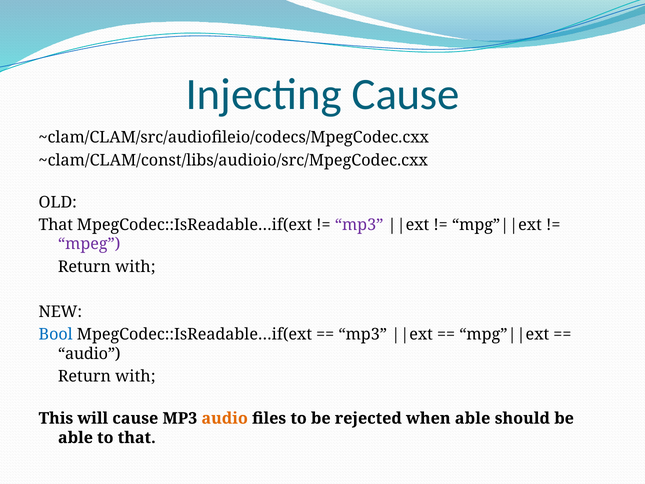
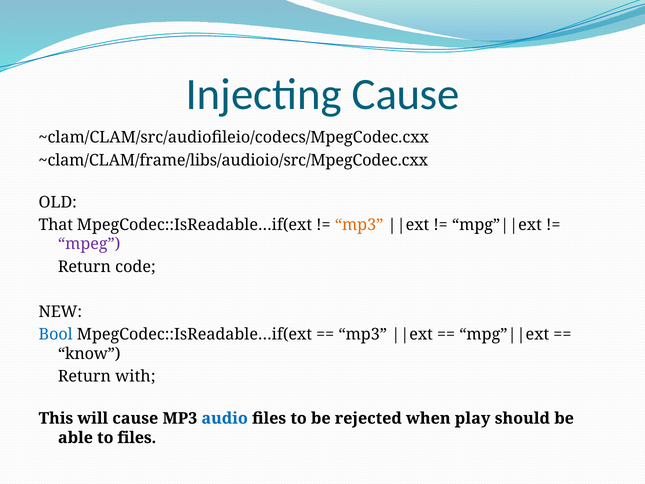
~clam/CLAM/const/libs/audioio/src/MpegCodec.cxx: ~clam/CLAM/const/libs/audioio/src/MpegCodec.cxx -> ~clam/CLAM/frame/libs/audioio/src/MpegCodec.cxx (233, 160)
mp3 colour: purple -> orange (359, 225)
with: with -> code (135, 267)
audio: audio -> know (89, 354)
audio colour: orange -> blue (225, 418)
when able: able -> play (473, 418)
to that: that -> files (137, 438)
